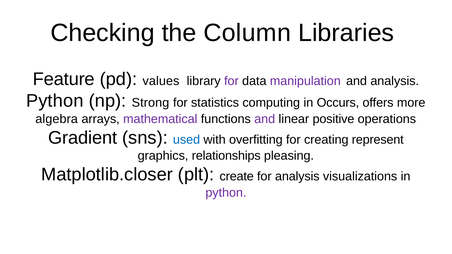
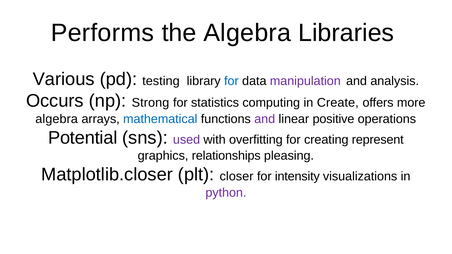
Checking: Checking -> Performs (102, 33)
the Column: Column -> Algebra (247, 33)
Feature: Feature -> Various (64, 79)
values: values -> testing (161, 81)
for colour: purple -> blue (231, 81)
Python: Python -> Occurs (55, 101)
Occurs: Occurs -> Create (338, 103)
mathematical colour: purple -> blue (160, 119)
Gradient: Gradient -> Potential (83, 138)
used colour: blue -> purple (187, 140)
create: create -> closer (237, 177)
for analysis: analysis -> intensity (297, 177)
